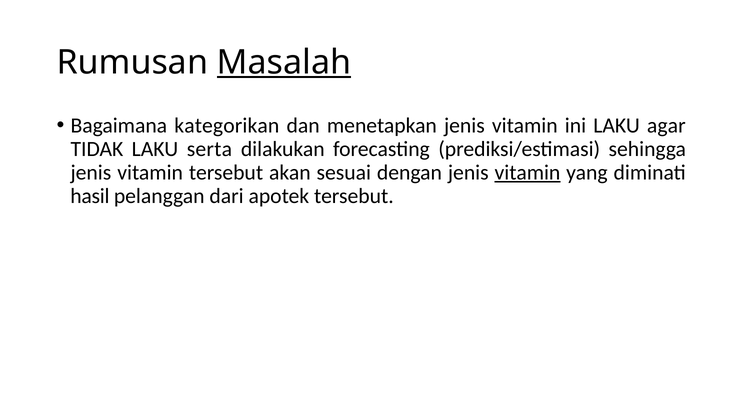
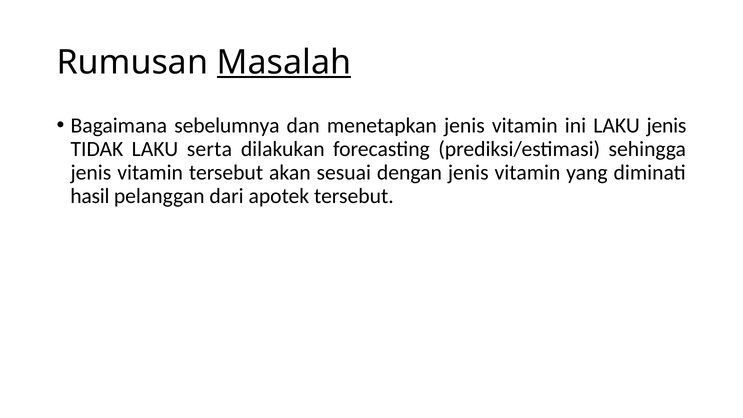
kategorikan: kategorikan -> sebelumnya (227, 126)
LAKU agar: agar -> jenis (667, 126)
vitamin underline: present -> none (527, 172)
